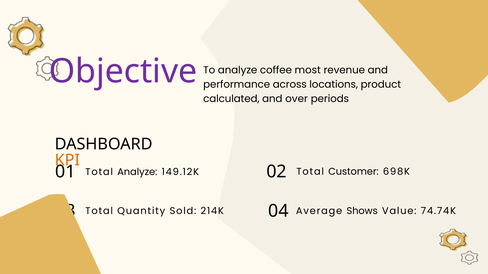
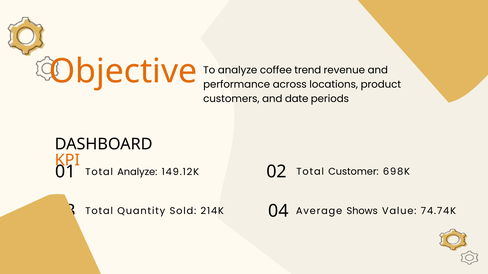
Objective colour: purple -> orange (123, 72)
most: most -> trend (308, 70)
calculated: calculated -> customers (231, 99)
over: over -> date (297, 99)
